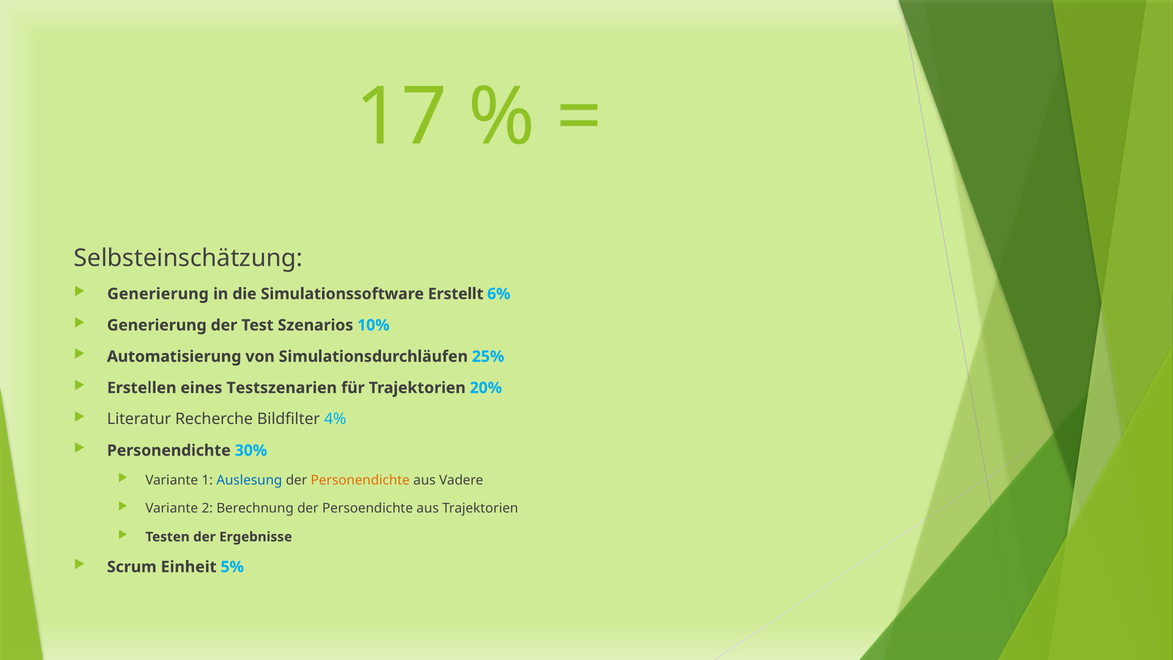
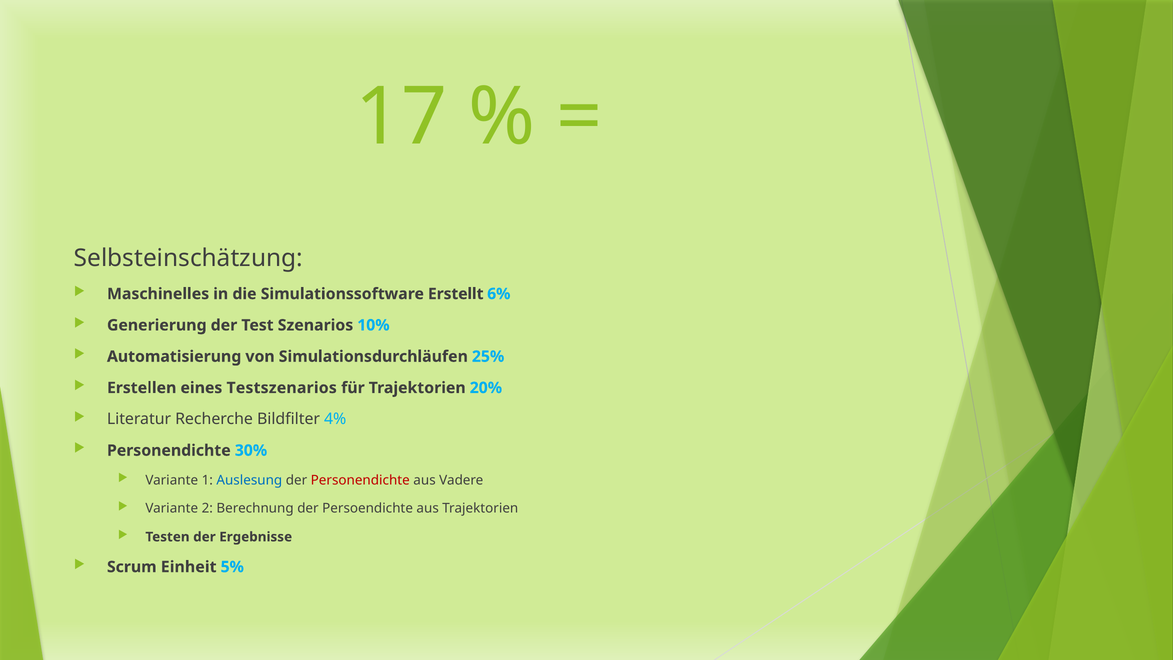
Generierung: Generierung -> Maschinelles (158, 294)
Testszenarien: Testszenarien -> Testszenarios (282, 388)
Personendichte colour: orange -> red (360, 480)
